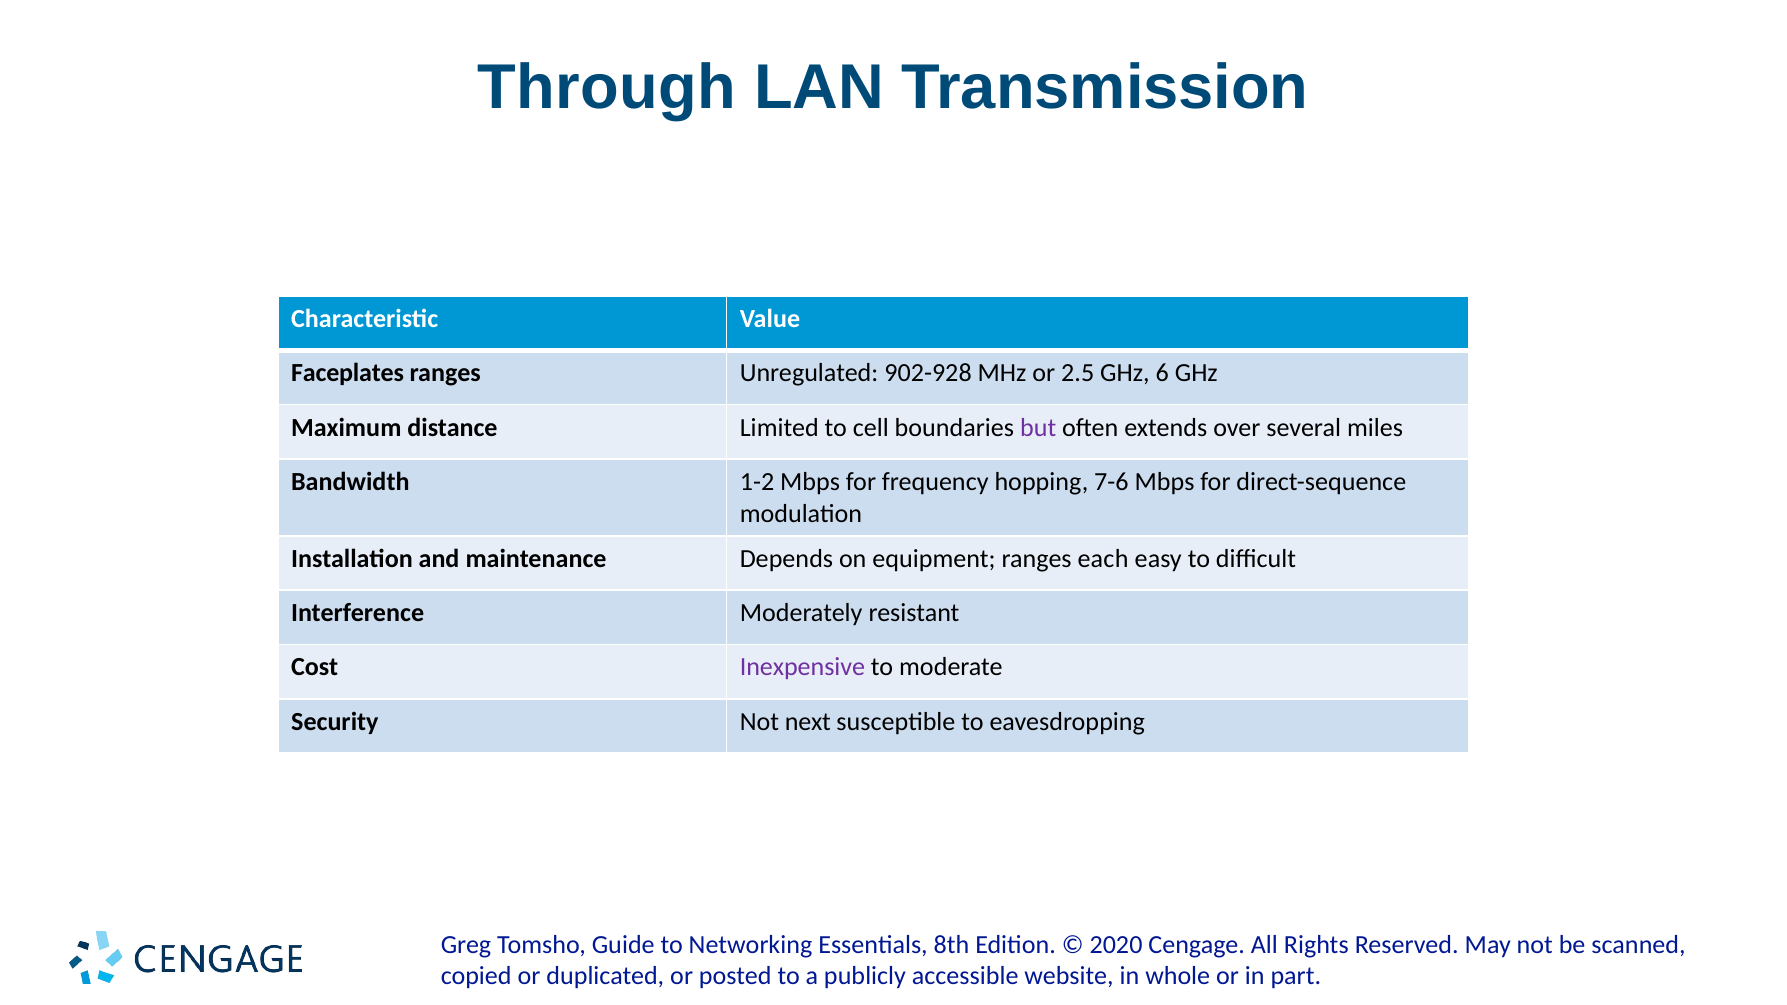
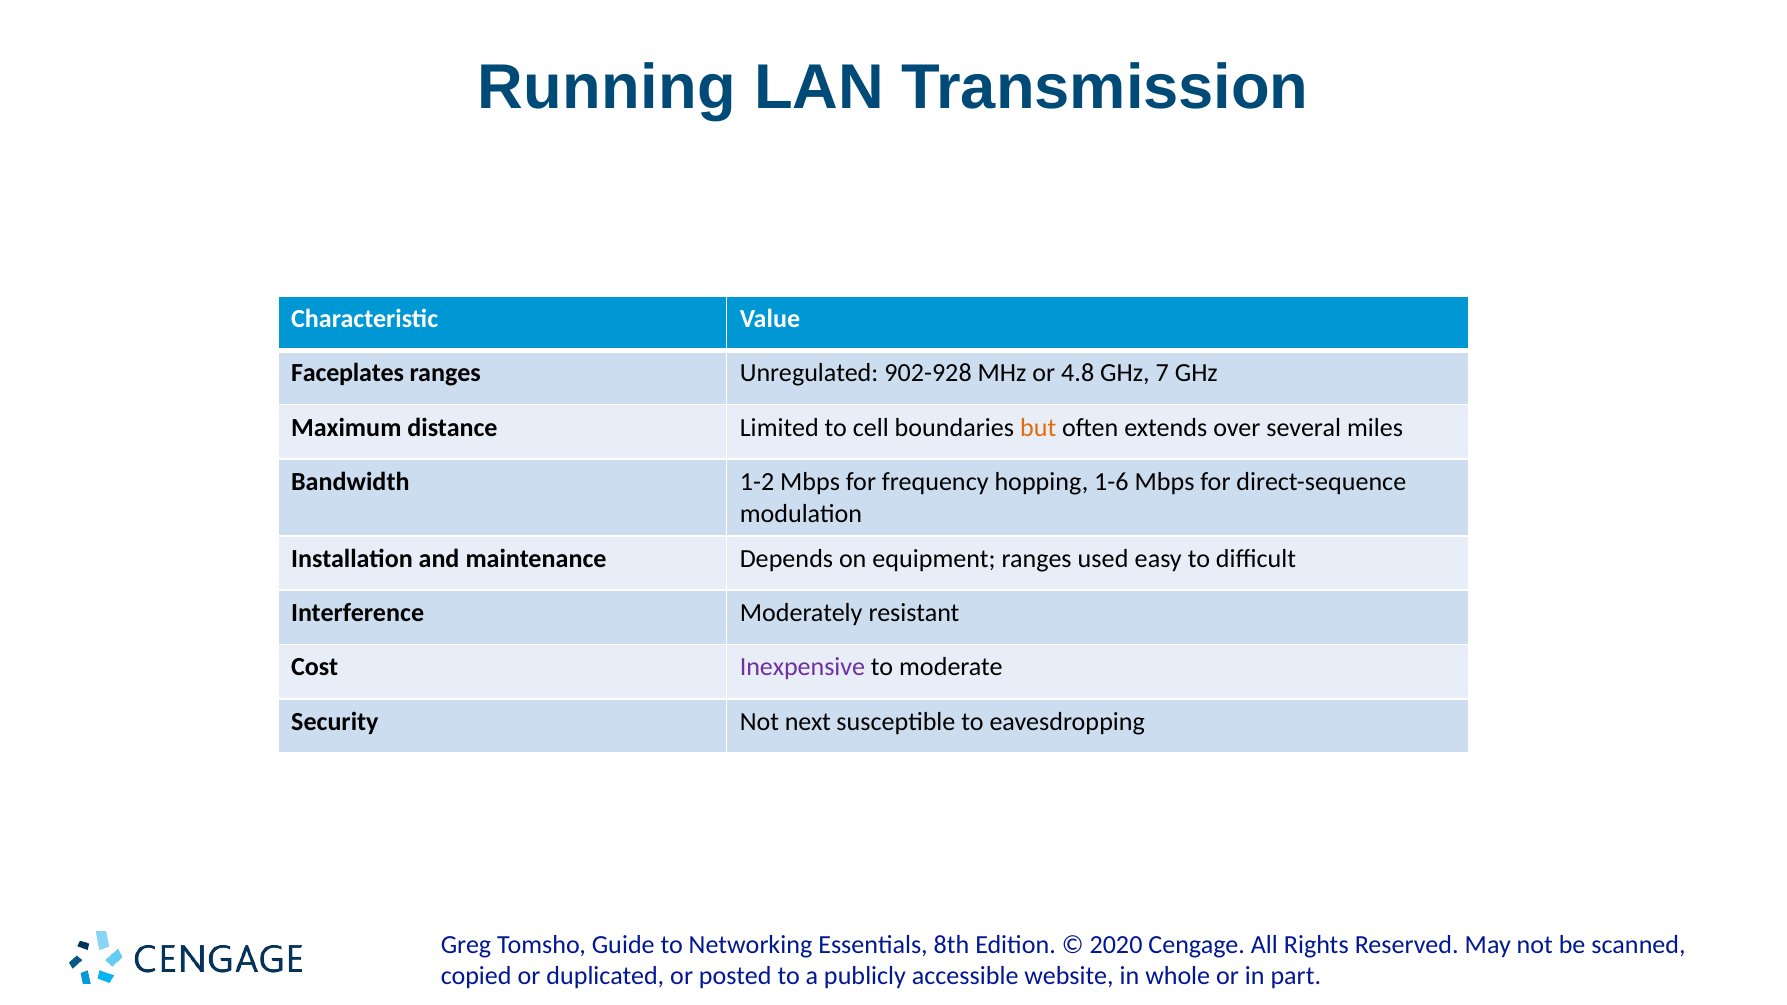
Through: Through -> Running (607, 87)
2.5: 2.5 -> 4.8 (1078, 373)
6: 6 -> 7 (1162, 373)
but colour: purple -> orange (1038, 428)
7-6: 7-6 -> 1-6 (1111, 482)
each: each -> used (1103, 559)
